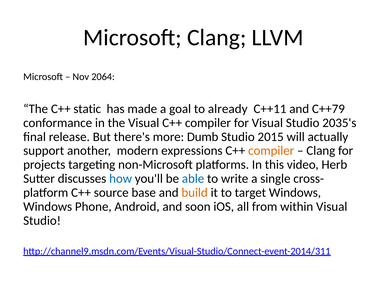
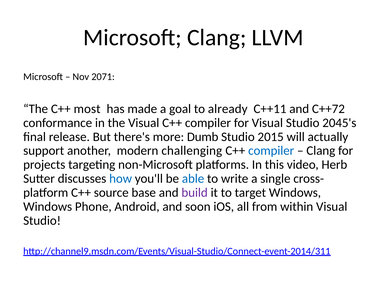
2064: 2064 -> 2071 (103, 76)
static: static -> most (87, 109)
C++79: C++79 -> C++72 (328, 109)
2035's: 2035's -> 2045's (339, 122)
expressions: expressions -> challenging (192, 150)
compiler colour: orange -> blue (271, 150)
build colour: orange -> purple (195, 192)
